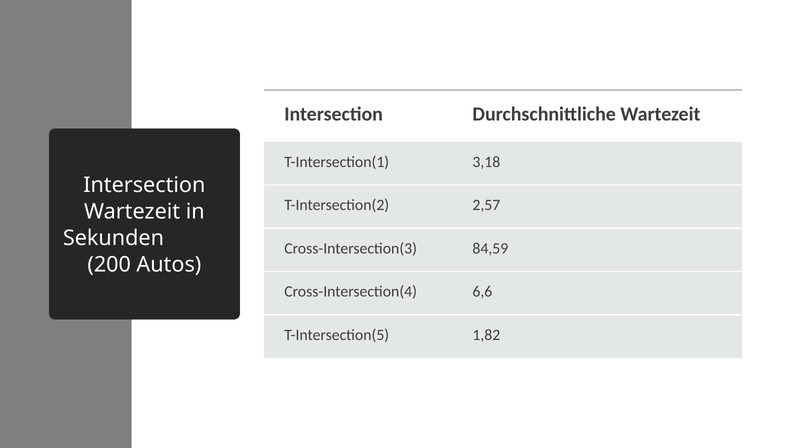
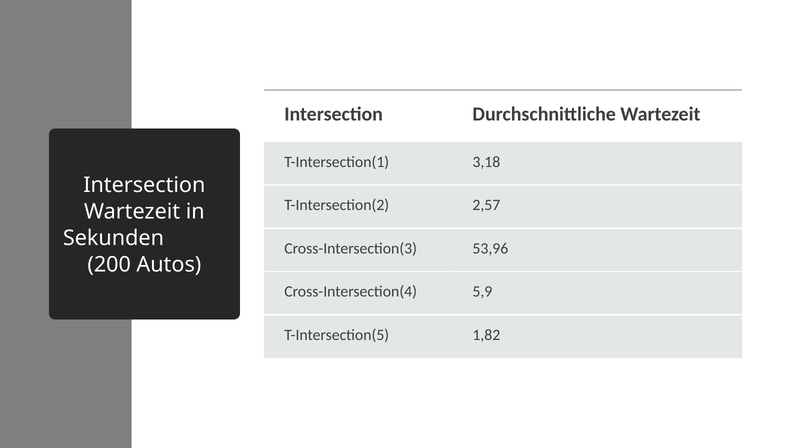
84,59: 84,59 -> 53,96 (490, 249)
6,6: 6,6 -> 5,9 (482, 292)
